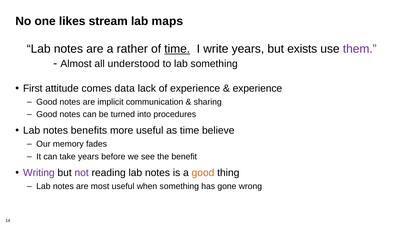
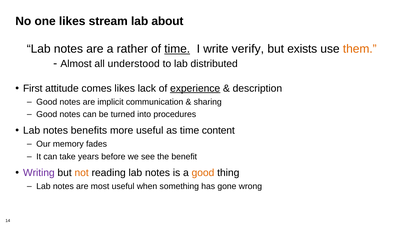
maps: maps -> about (167, 21)
write years: years -> verify (248, 49)
them colour: purple -> orange (360, 49)
lab something: something -> distributed (214, 64)
comes data: data -> likes (125, 88)
experience underline: none -> present (195, 88)
experience: experience -> description (257, 88)
believe: believe -> content (218, 131)
not colour: purple -> orange (82, 173)
